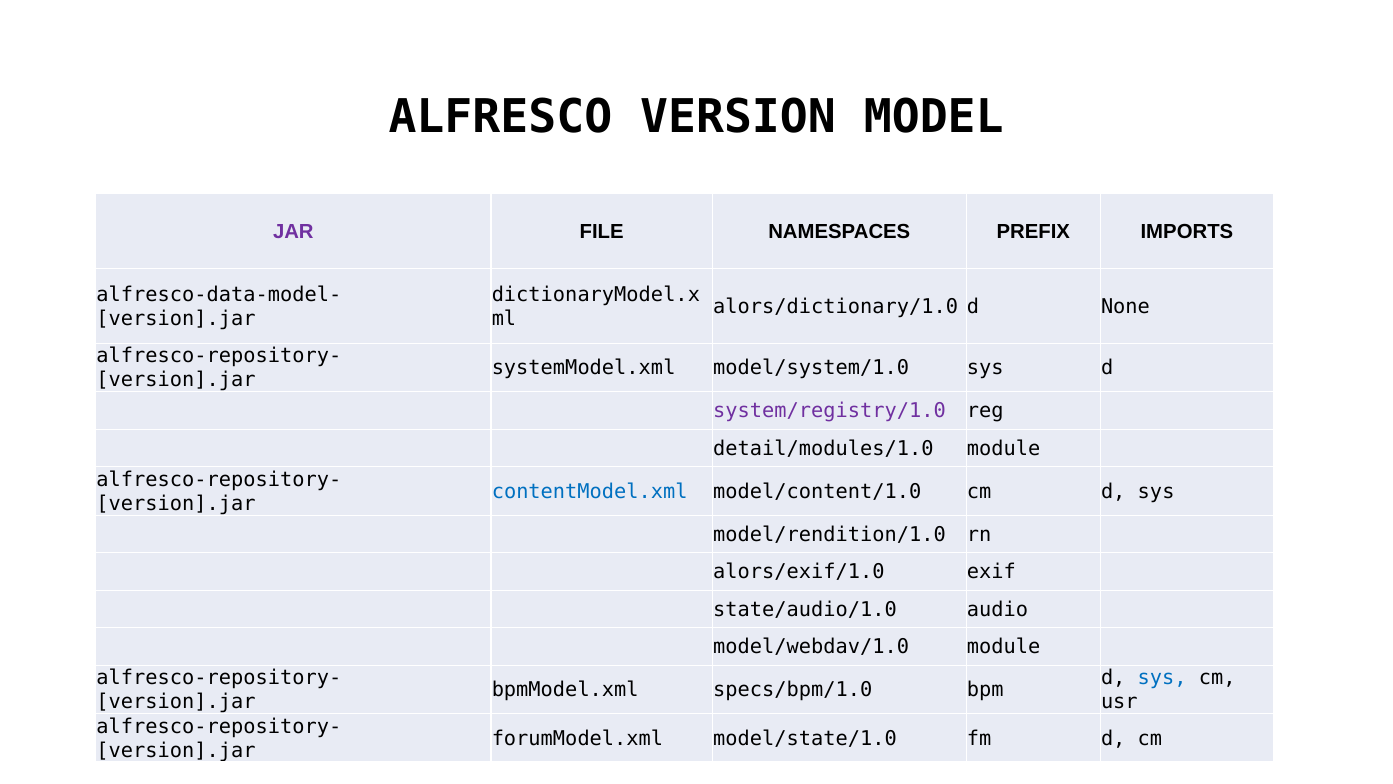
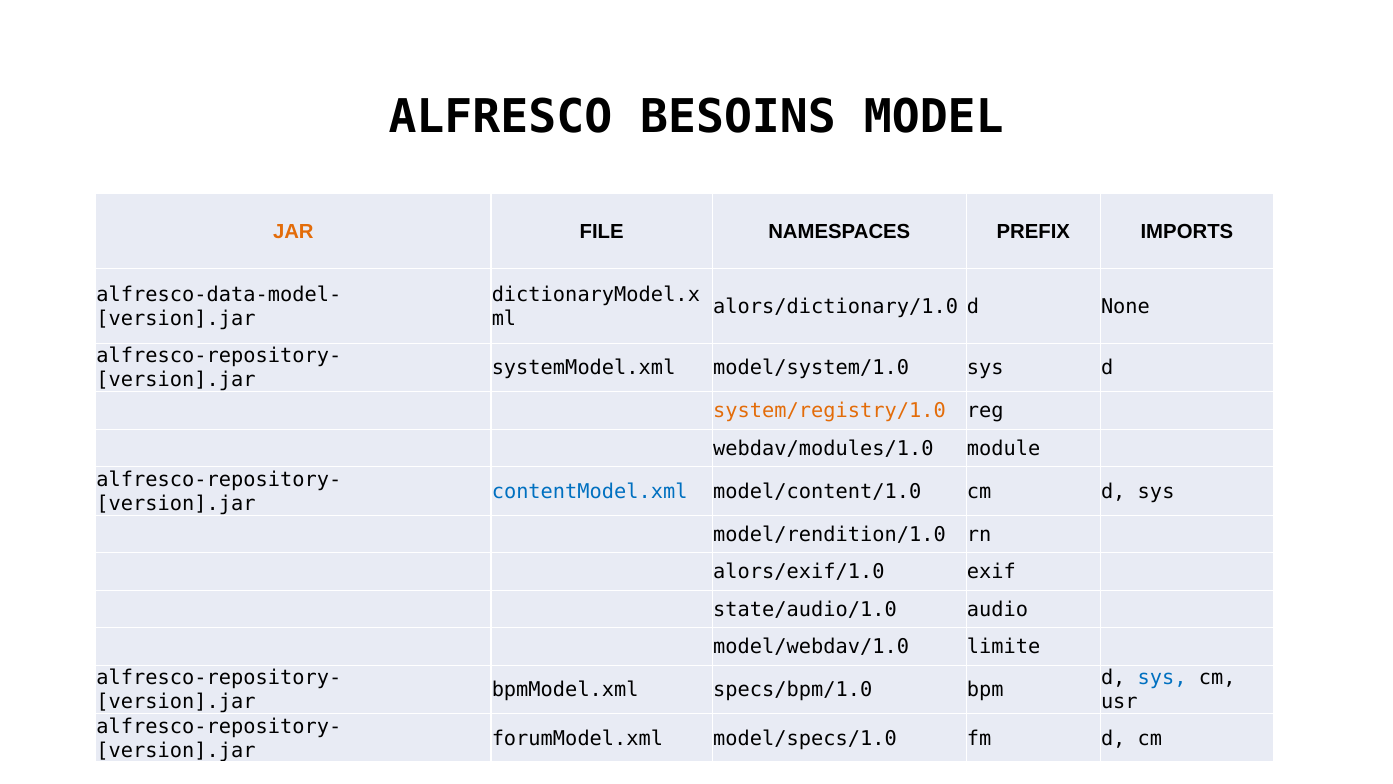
VERSION: VERSION -> BESOINS (738, 117)
JAR colour: purple -> orange (293, 231)
system/registry/1.0 colour: purple -> orange (829, 411)
detail/modules/1.0: detail/modules/1.0 -> webdav/modules/1.0 (823, 448)
model/webdav/1.0 module: module -> limite (1004, 647)
model/state/1.0: model/state/1.0 -> model/specs/1.0 (805, 738)
